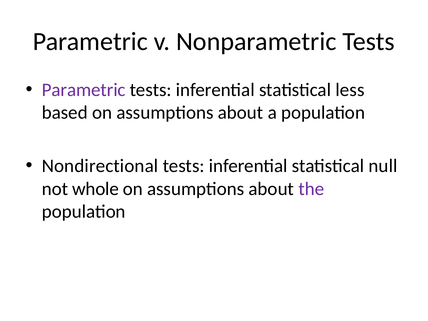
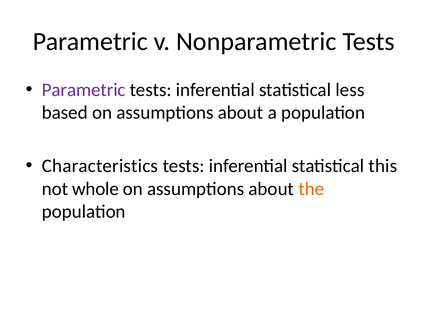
Nondirectional: Nondirectional -> Characteristics (100, 166)
null: null -> this (383, 166)
the colour: purple -> orange (311, 189)
